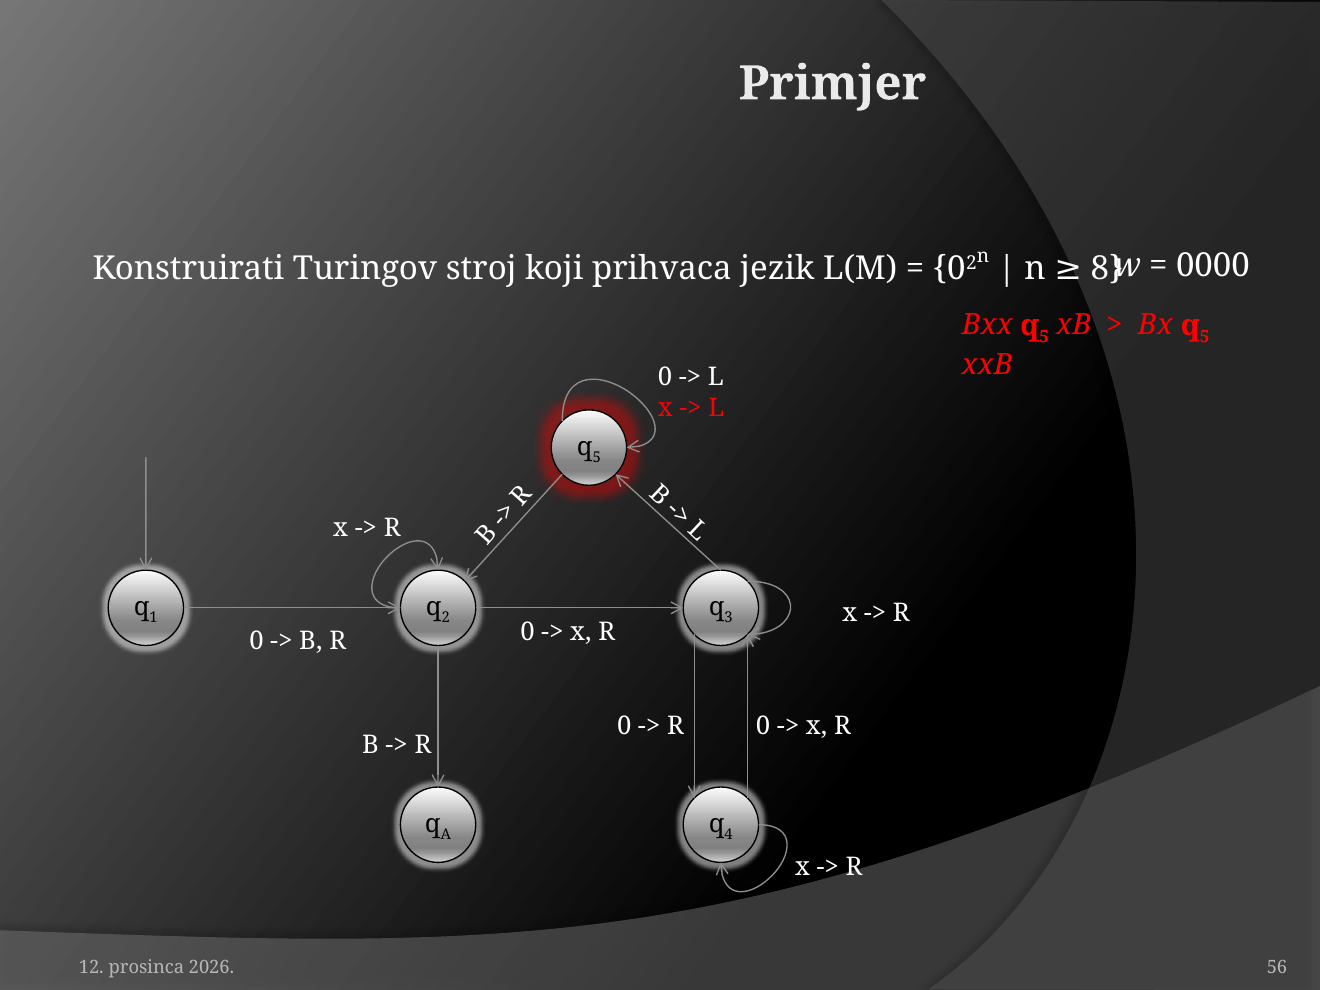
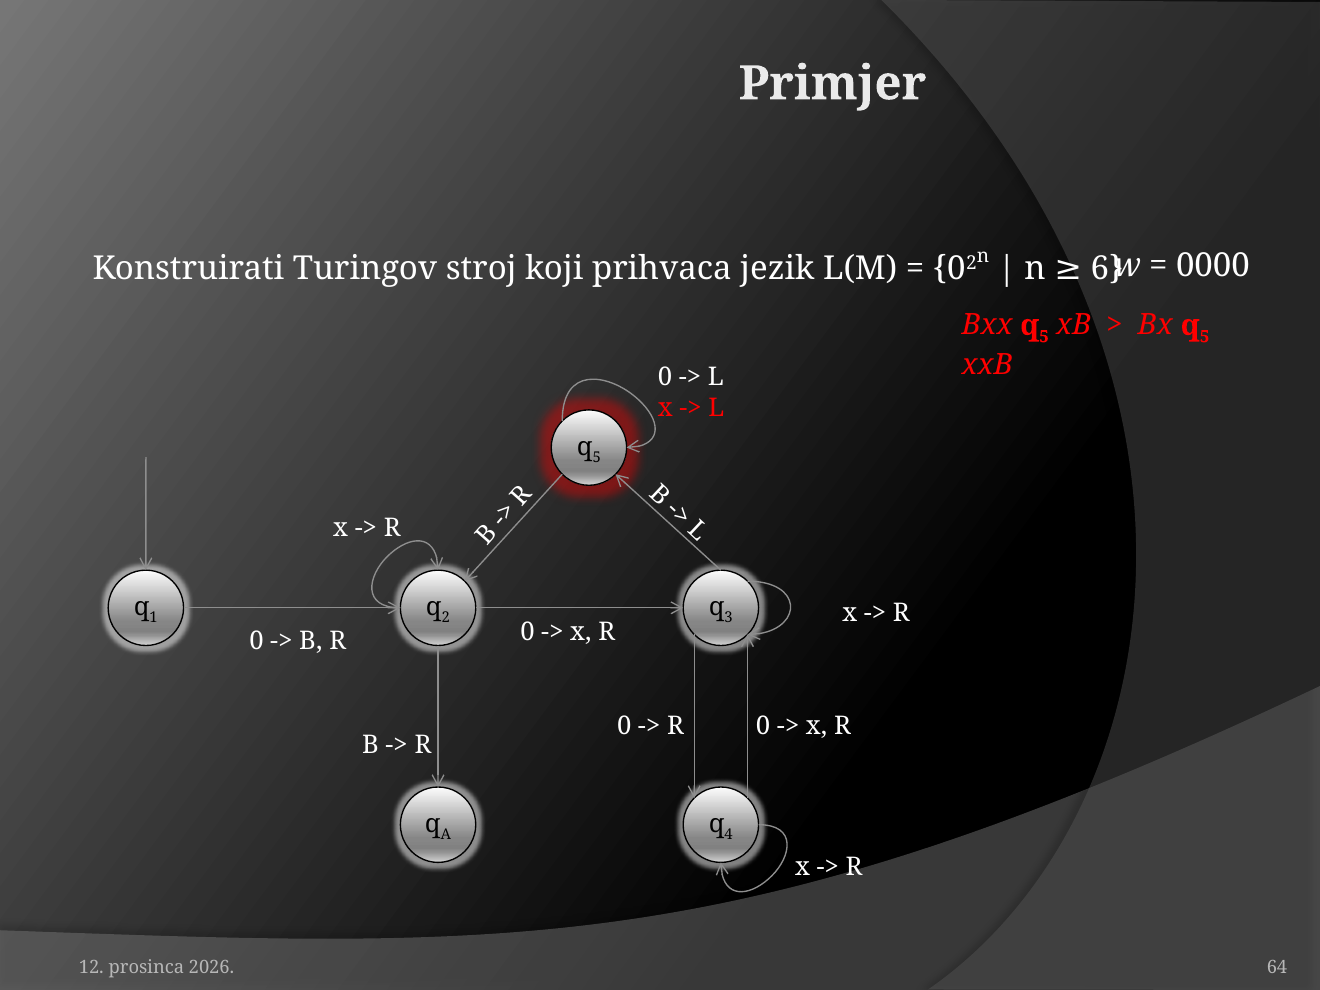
8: 8 -> 6 (1107, 268)
56: 56 -> 64 (1277, 967)
